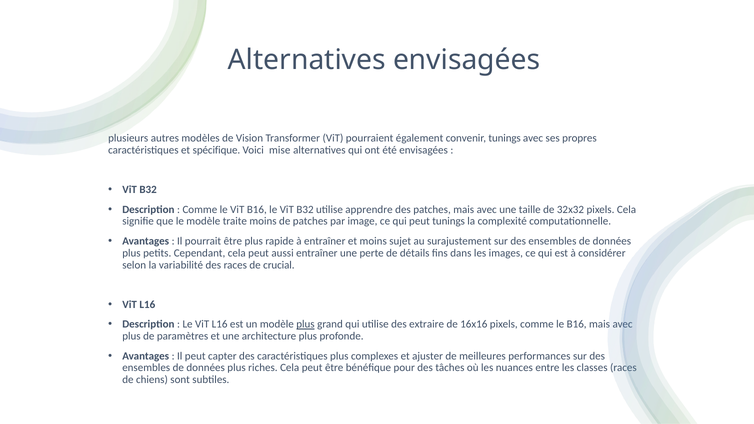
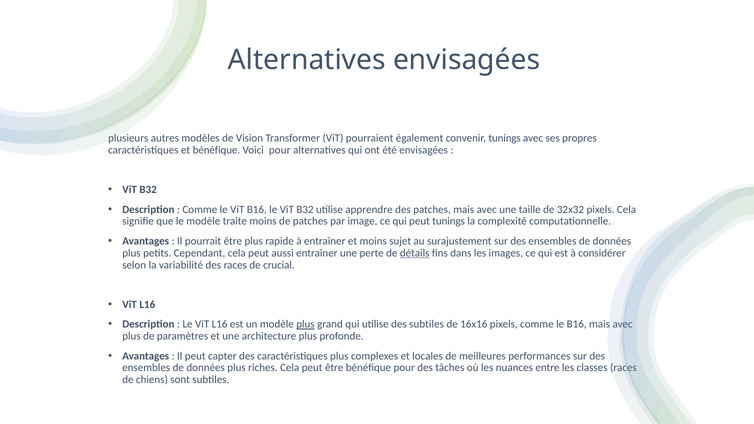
et spécifique: spécifique -> bénéfique (216, 150)
Voici mise: mise -> pour (280, 150)
détails underline: none -> present (415, 253)
des extraire: extraire -> subtiles (427, 324)
ajuster: ajuster -> locales (428, 356)
